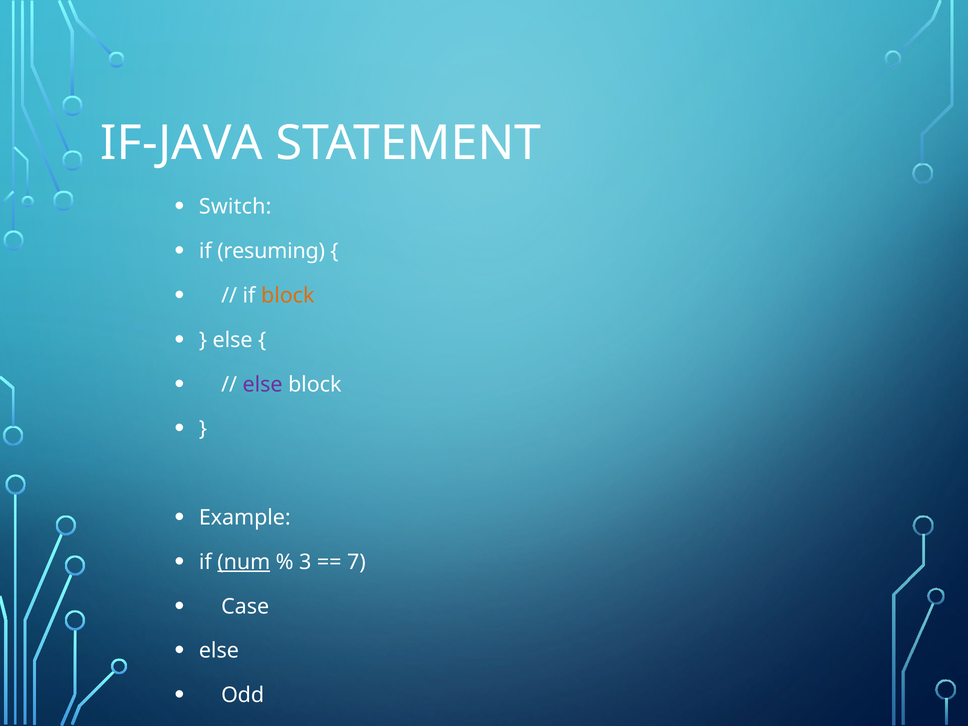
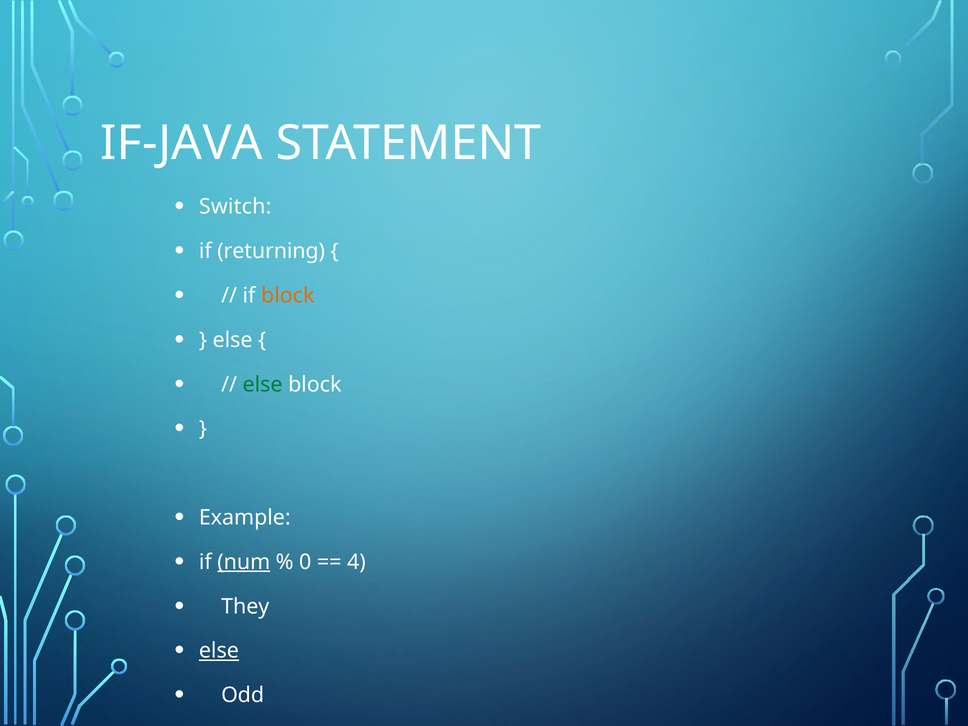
resuming: resuming -> returning (271, 251)
else colour: purple -> green (263, 384)
3: 3 -> 0 (305, 562)
7: 7 -> 4 (356, 562)
Case: Case -> They (245, 606)
else underline: none -> present (219, 651)
